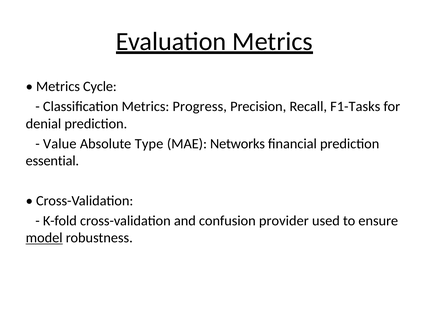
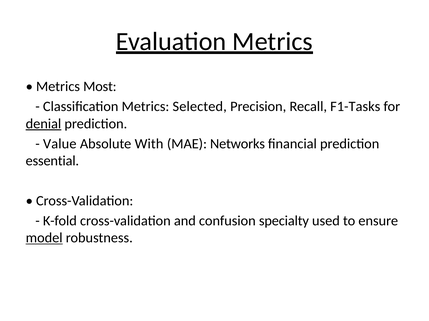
Cycle: Cycle -> Most (100, 87)
Progress: Progress -> Selected (200, 107)
denial underline: none -> present (43, 124)
Type: Type -> With (149, 144)
provider: provider -> specialty (284, 221)
